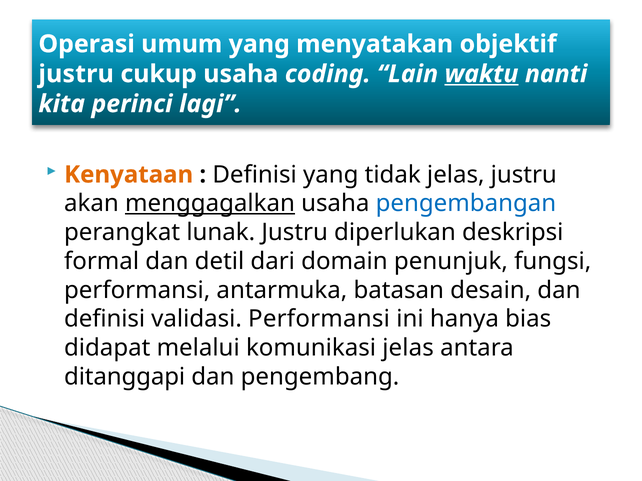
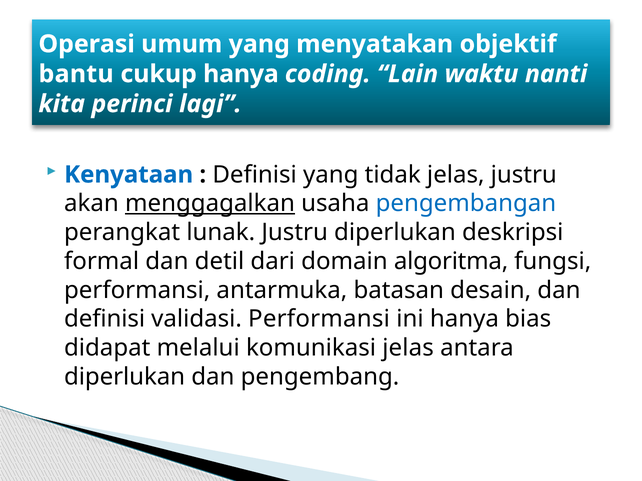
justru: justru -> bantu (76, 74)
cukup usaha: usaha -> hanya (241, 74)
waktu underline: present -> none (482, 74)
Kenyataan colour: orange -> blue (129, 175)
penunjuk: penunjuk -> algoritma (451, 262)
ditanggapi: ditanggapi -> diperlukan (125, 377)
